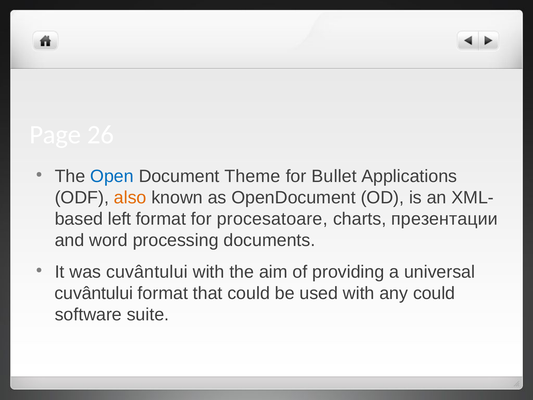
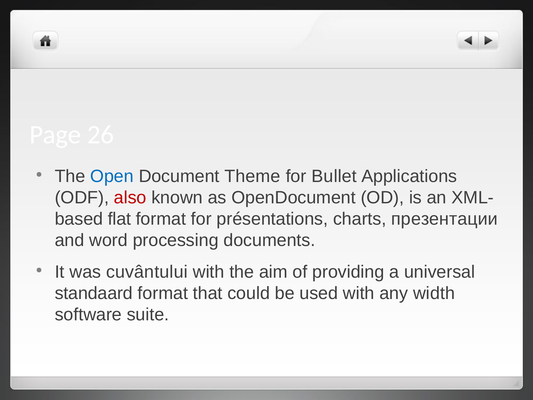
also colour: orange -> red (130, 197)
left: left -> flat (119, 219)
procesatoare: procesatoare -> présentations (272, 219)
cuvântului: cuvântului -> standaard (94, 293)
any could: could -> width (434, 293)
